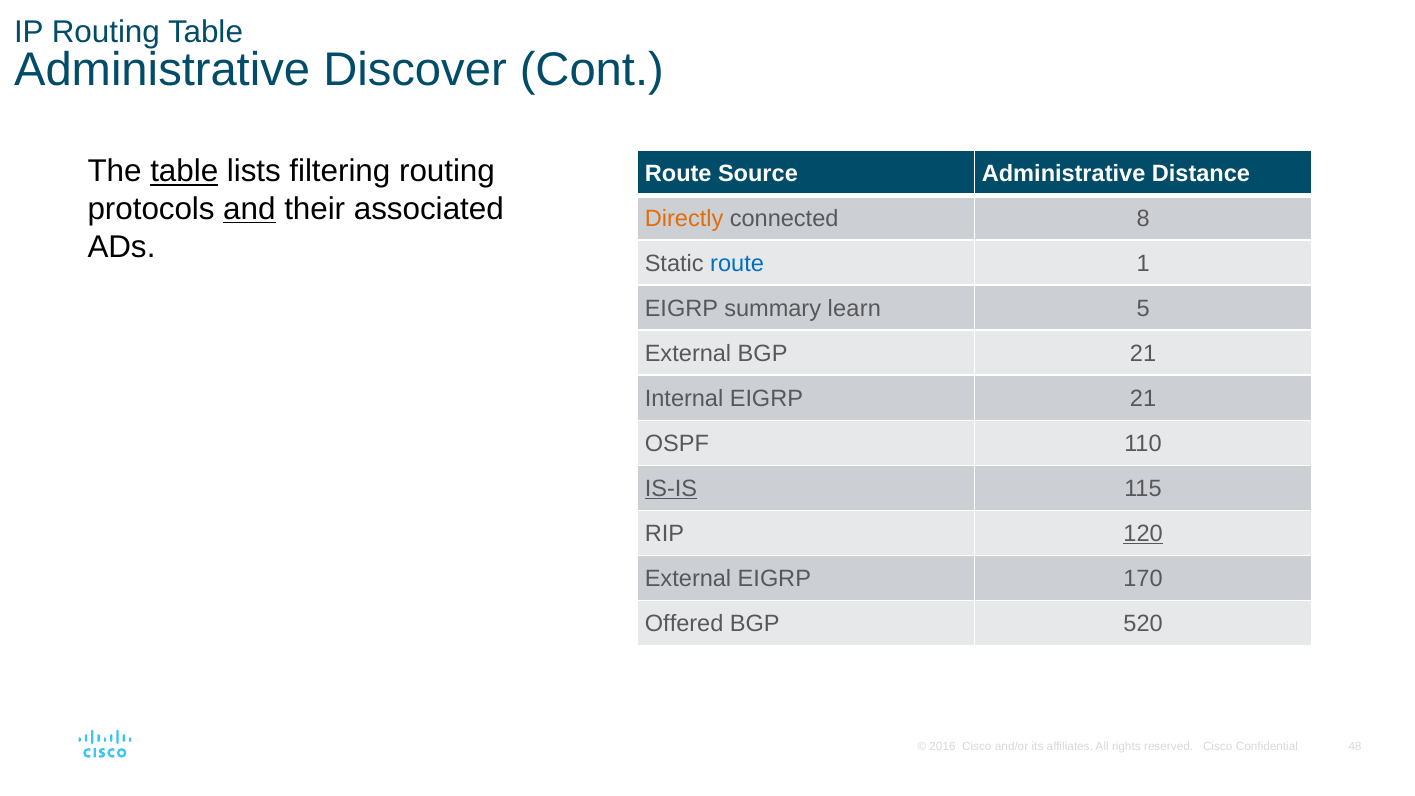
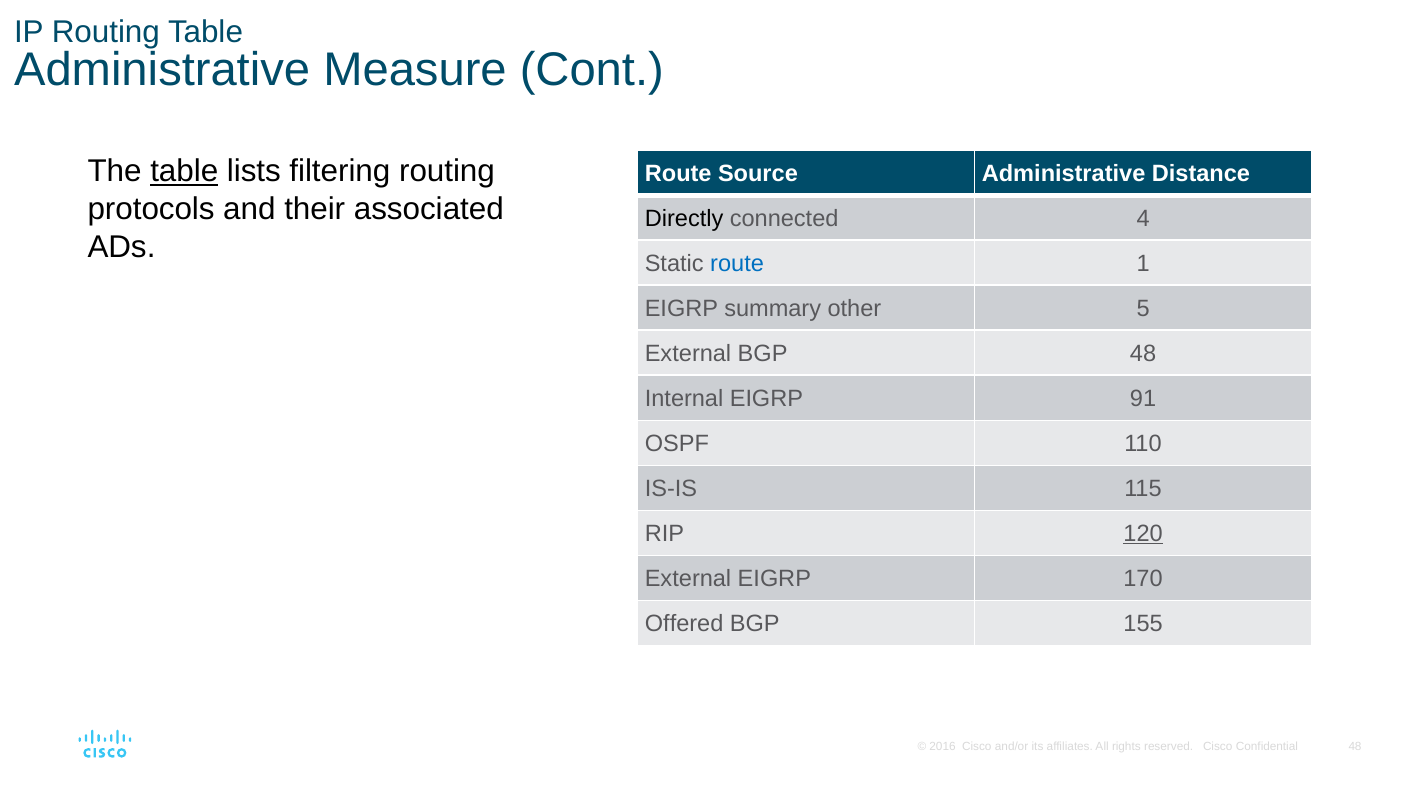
Discover: Discover -> Measure (415, 70)
and underline: present -> none (249, 209)
Directly colour: orange -> black (684, 218)
8: 8 -> 4 (1143, 218)
learn: learn -> other (854, 308)
BGP 21: 21 -> 48 (1143, 353)
EIGRP 21: 21 -> 91 (1143, 398)
IS-IS underline: present -> none (671, 488)
520: 520 -> 155 (1143, 623)
